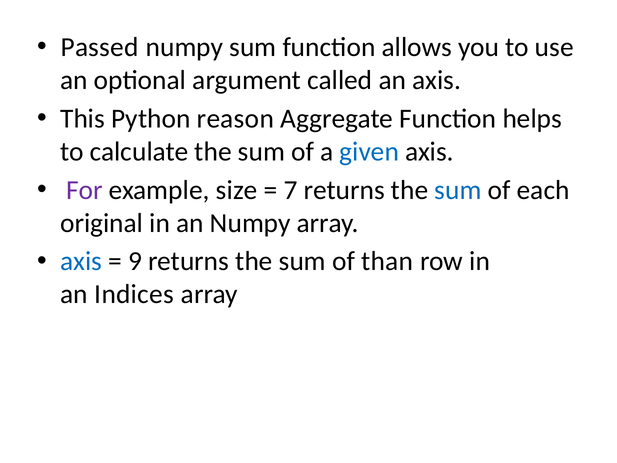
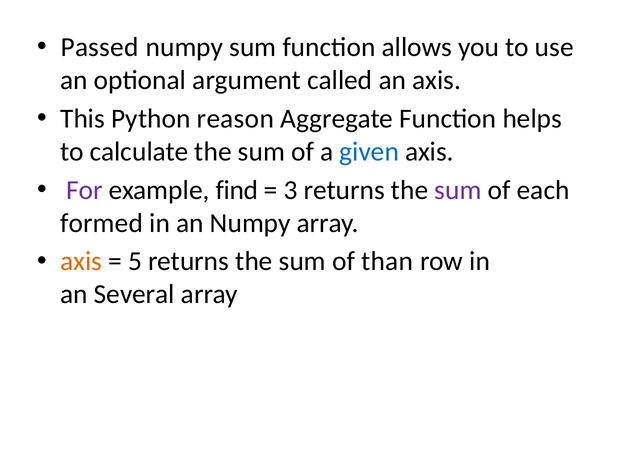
size: size -> find (237, 190)
7: 7 -> 3 (291, 190)
sum colour: blue -> purple (458, 190)
original: original -> formed (102, 223)
axis colour: blue -> orange (81, 261)
9: 9 -> 5 (135, 261)
Indices: Indices -> Several (134, 294)
